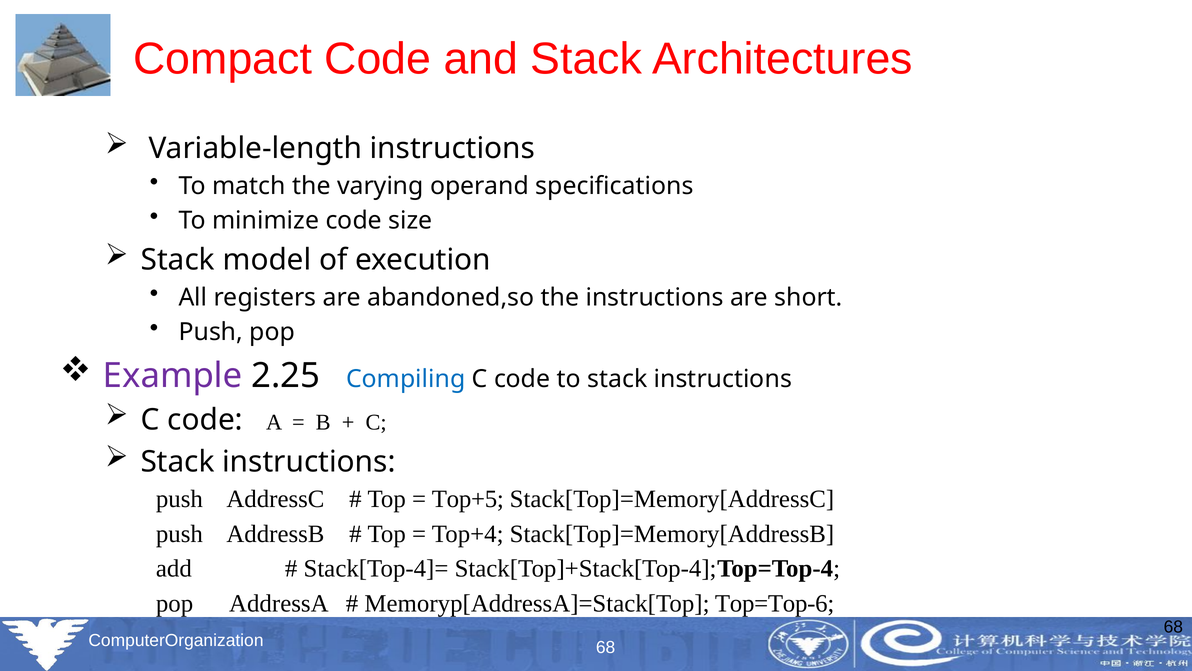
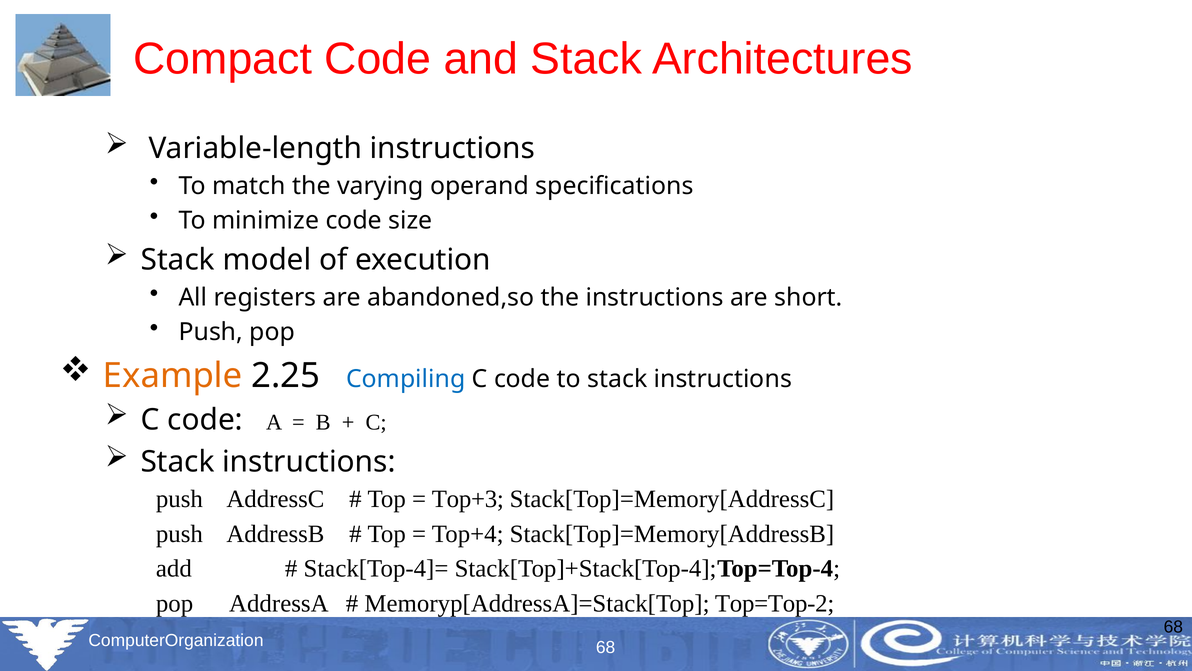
Example colour: purple -> orange (173, 375)
Top+5: Top+5 -> Top+3 (468, 499)
Top=Top-6: Top=Top-6 -> Top=Top-2 (775, 603)
